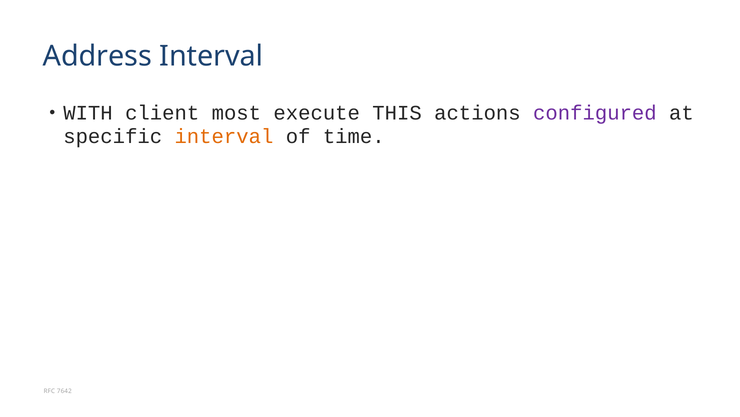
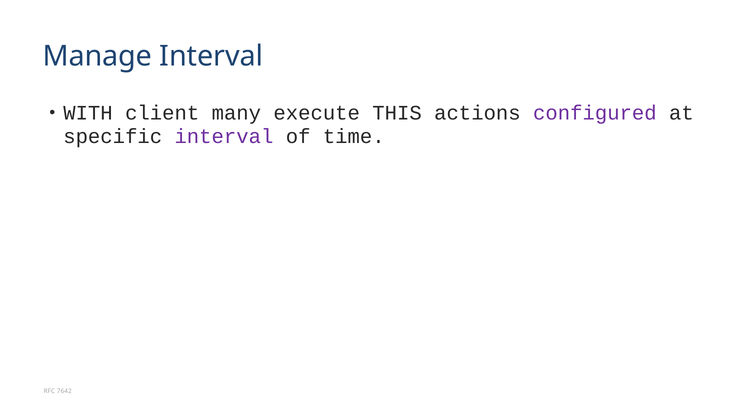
Address: Address -> Manage (97, 56)
most: most -> many (236, 113)
interval colour: orange -> purple (224, 136)
